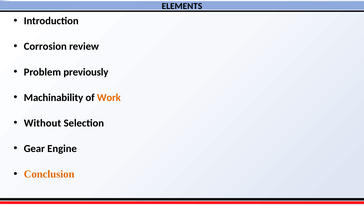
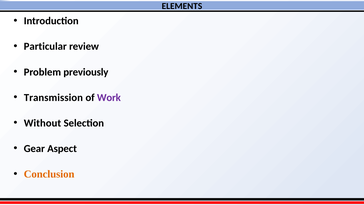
Corrosion: Corrosion -> Particular (45, 46)
Machinability: Machinability -> Transmission (53, 97)
Work colour: orange -> purple (109, 97)
Engine: Engine -> Aspect (62, 148)
